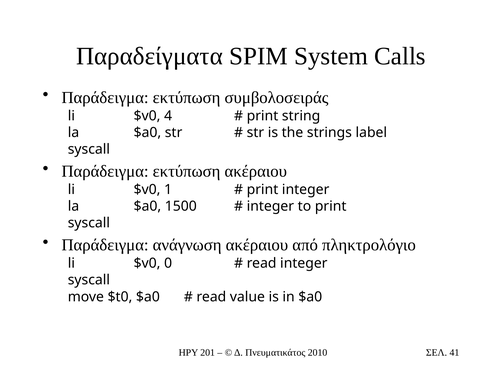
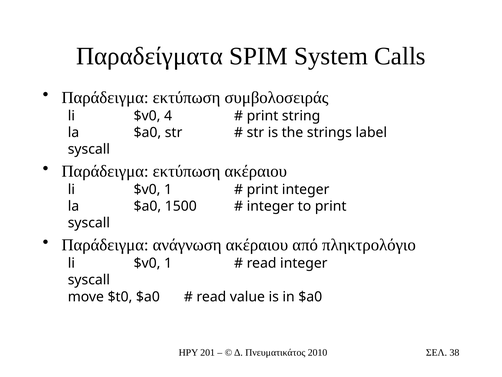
0: 0 -> 1 (168, 263)
41: 41 -> 38 (454, 352)
